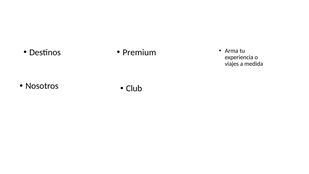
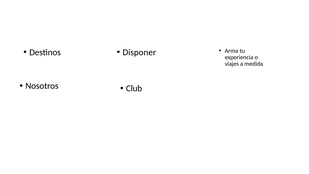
Premium: Premium -> Disponer (139, 52)
